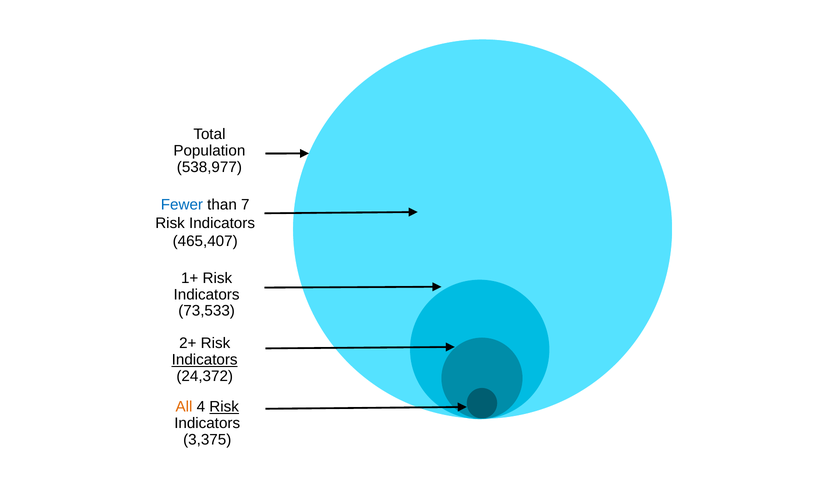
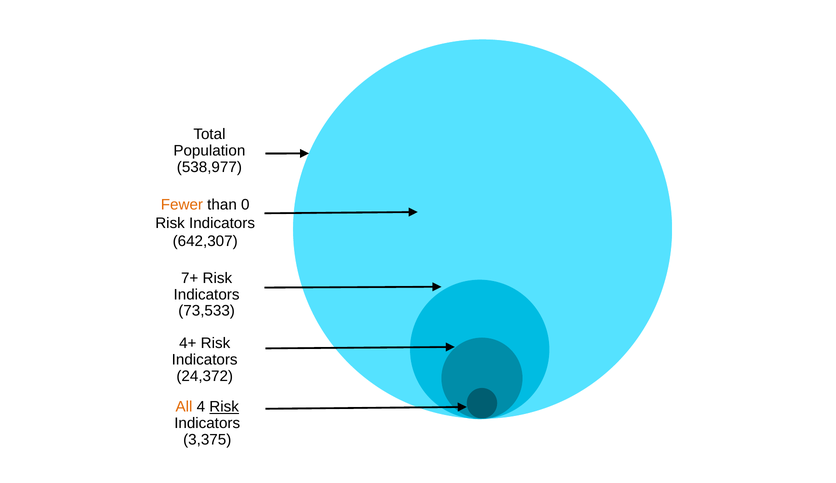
Fewer colour: blue -> orange (182, 205)
7: 7 -> 0 (245, 205)
465,407: 465,407 -> 642,307 (205, 241)
1+: 1+ -> 7+ (190, 278)
2+: 2+ -> 4+ (188, 343)
Indicators underline: present -> none (205, 360)
